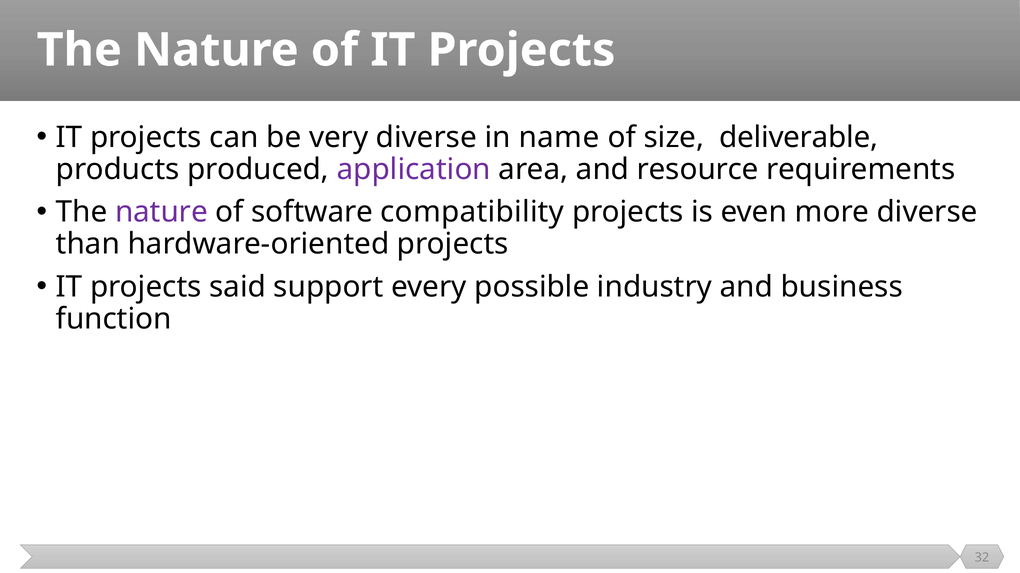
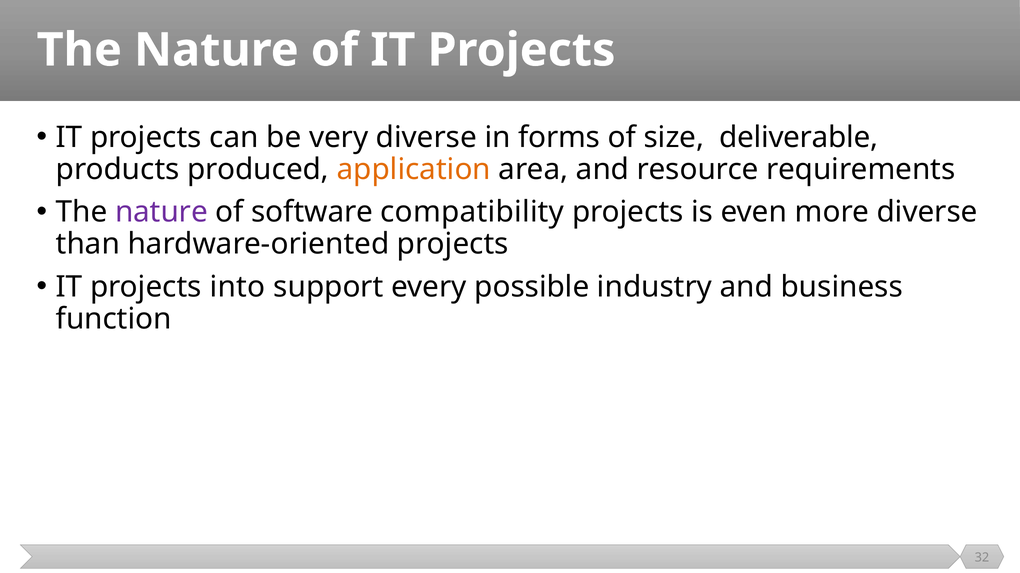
name: name -> forms (559, 137)
application colour: purple -> orange (414, 170)
said: said -> into (237, 287)
